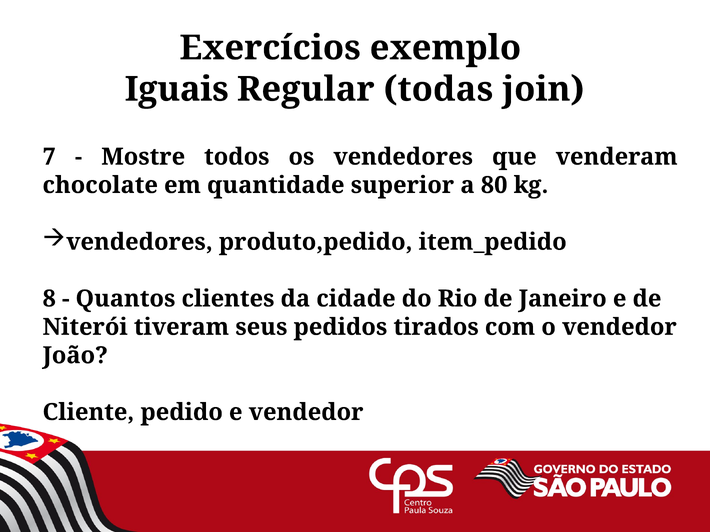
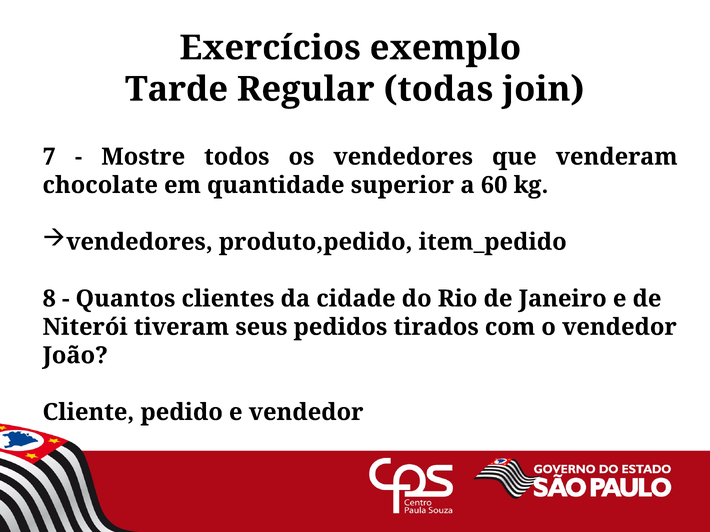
Iguais: Iguais -> Tarde (177, 89)
80: 80 -> 60 (494, 185)
